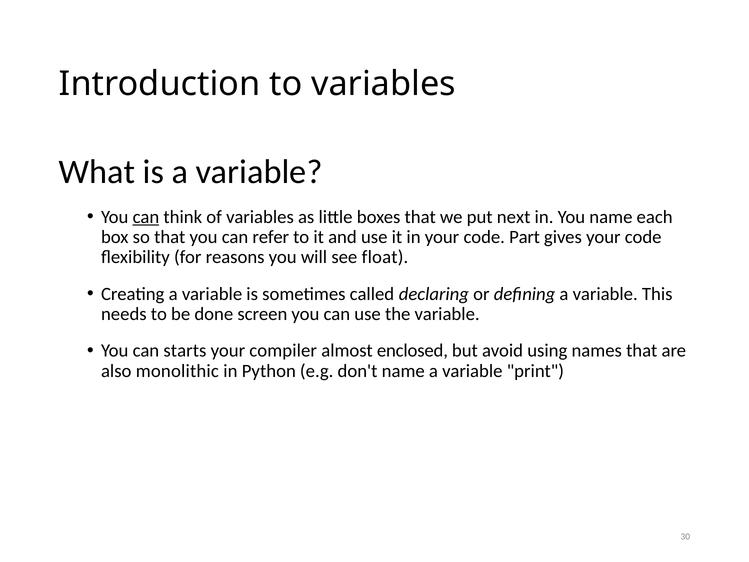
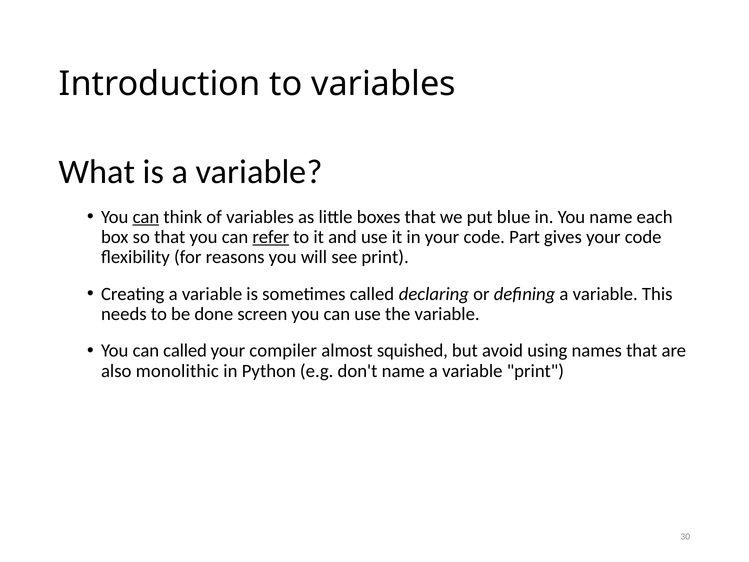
next: next -> blue (514, 217)
refer underline: none -> present (271, 237)
see float: float -> print (385, 257)
can starts: starts -> called (185, 351)
enclosed: enclosed -> squished (412, 351)
